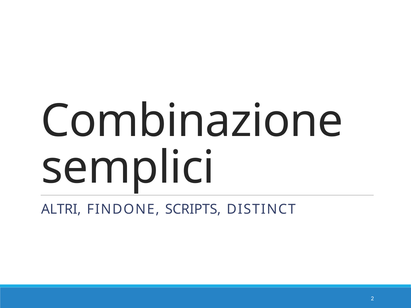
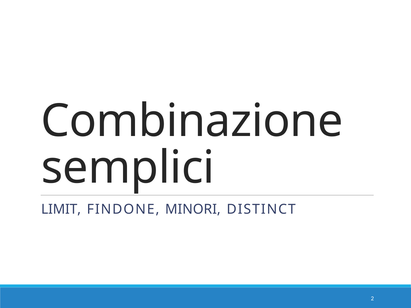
ALTRI: ALTRI -> LIMIT (61, 210)
SCRIPTS: SCRIPTS -> MINORI (193, 210)
